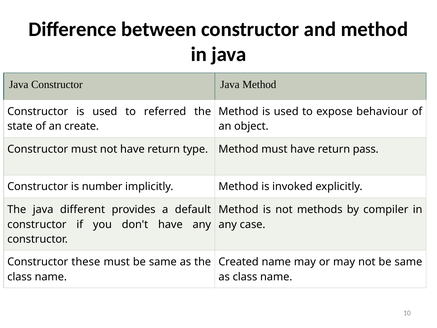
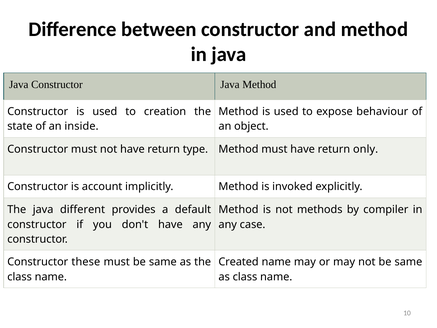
referred: referred -> creation (165, 111)
create: create -> inside (82, 126)
pass: pass -> only (366, 149)
number: number -> account (102, 187)
